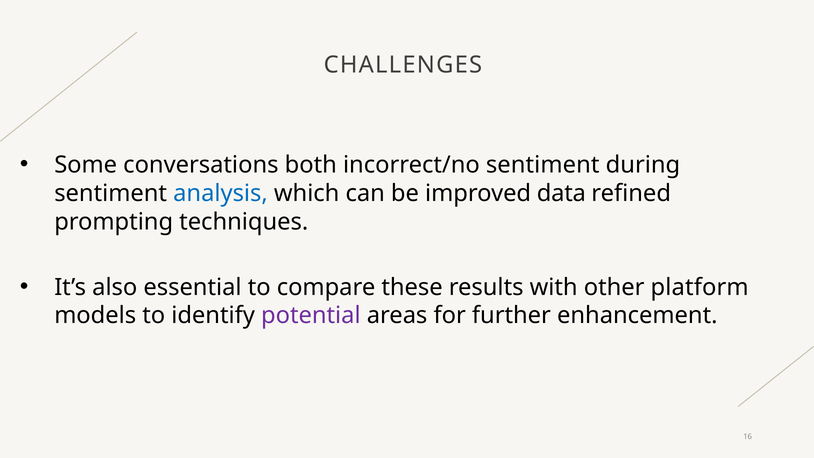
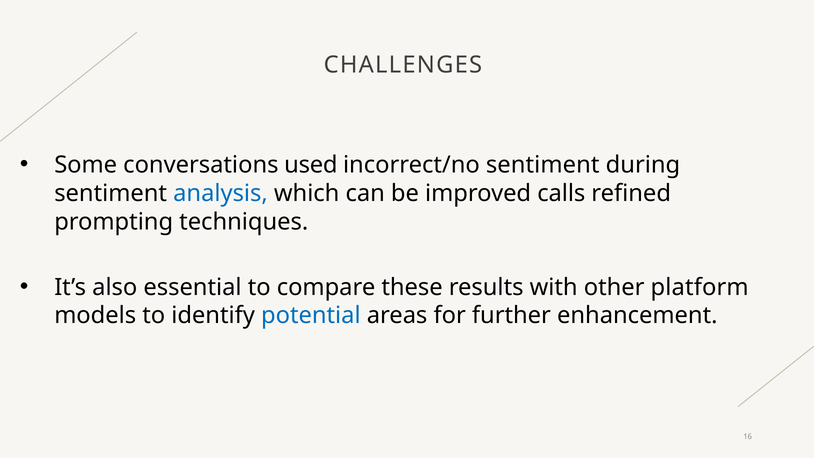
both: both -> used (311, 165)
data: data -> calls (561, 193)
potential colour: purple -> blue (311, 316)
